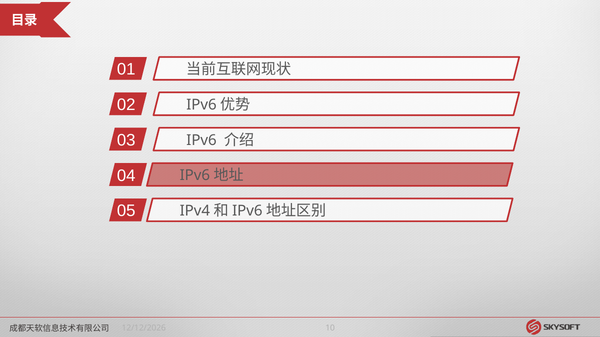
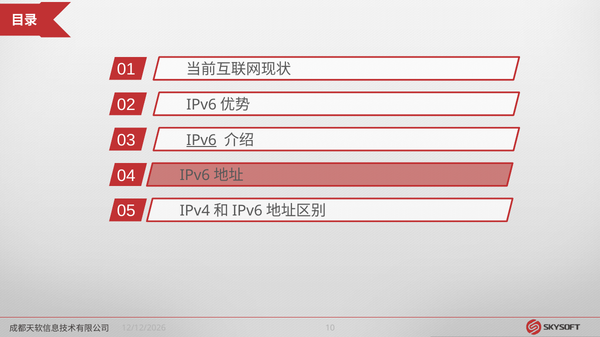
IPv6 underline: none -> present (201, 140)
